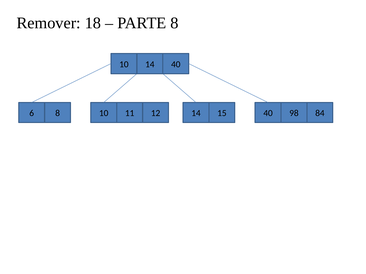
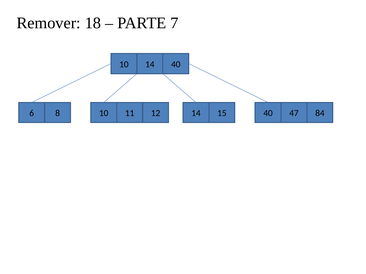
PARTE 8: 8 -> 7 (175, 23)
98: 98 -> 47 (294, 113)
